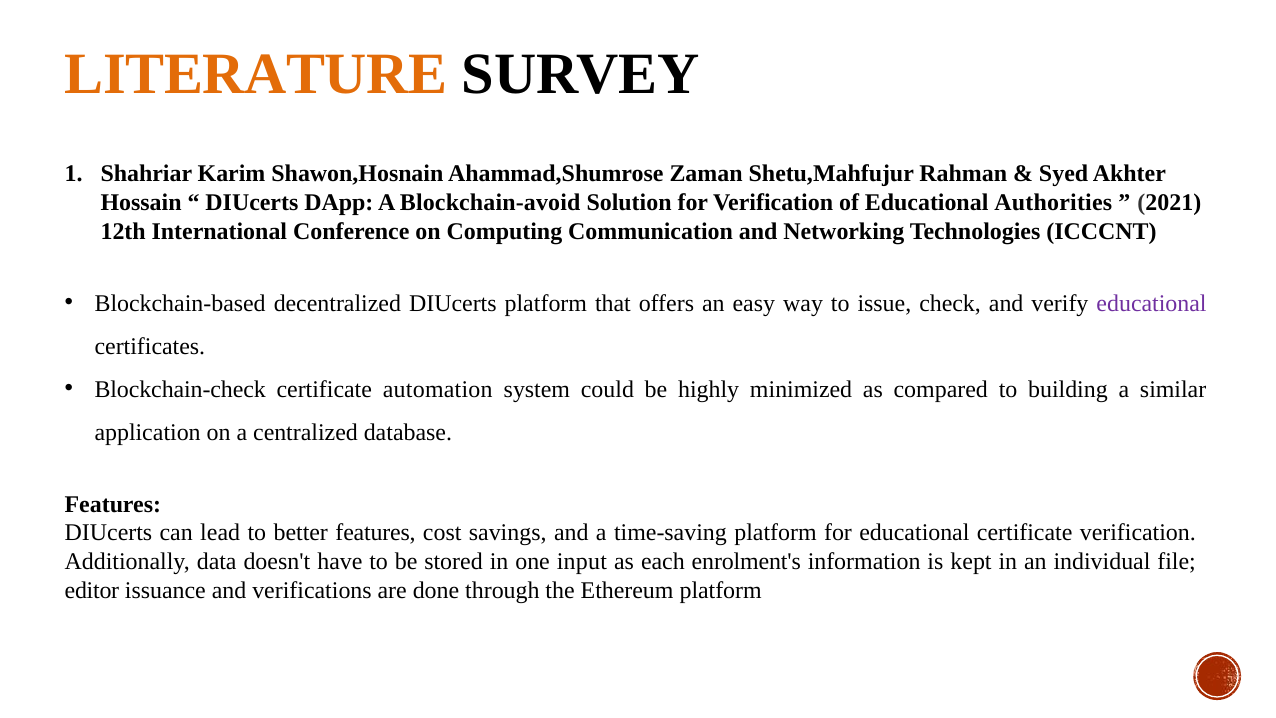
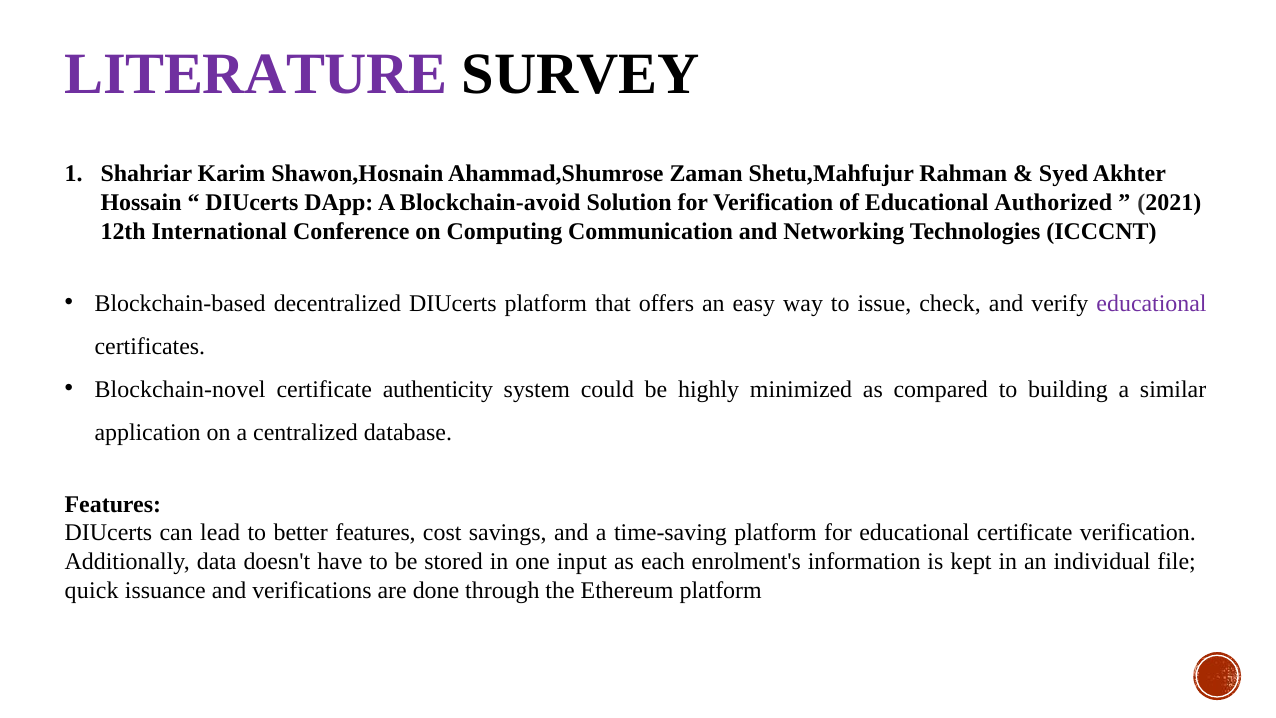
LITERATURE colour: orange -> purple (256, 74)
Authorities: Authorities -> Authorized (1053, 203)
Blockchain-check: Blockchain-check -> Blockchain-novel (180, 389)
automation: automation -> authenticity (438, 389)
editor: editor -> quick (92, 590)
